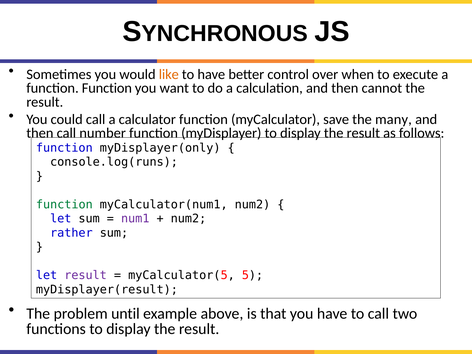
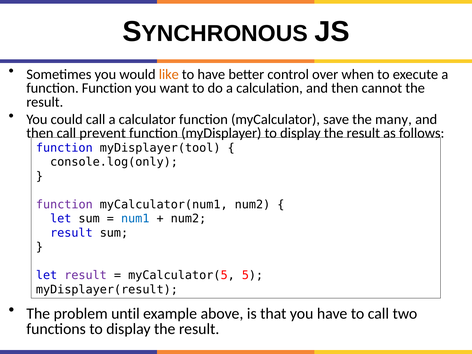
number: number -> prevent (103, 133)
myDisplayer(only: myDisplayer(only -> myDisplayer(tool (160, 148)
console.log(runs: console.log(runs -> console.log(only (114, 162)
function colour: green -> purple (64, 205)
num1 colour: purple -> blue (135, 219)
rather: rather -> result (71, 233)
